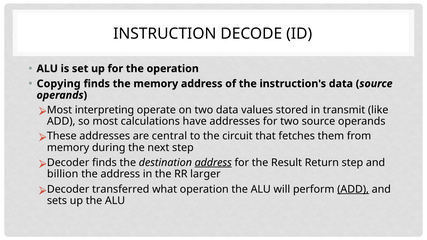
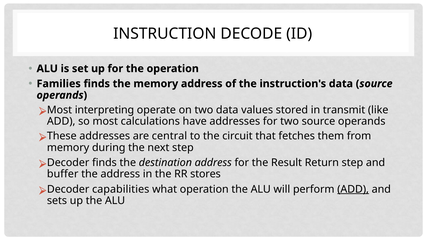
Copying: Copying -> Families (59, 84)
address underline: present -> none (213, 163)
billion: billion -> buffer (63, 174)
larger: larger -> stores (205, 174)
transferred: transferred -> capabilities (121, 189)
